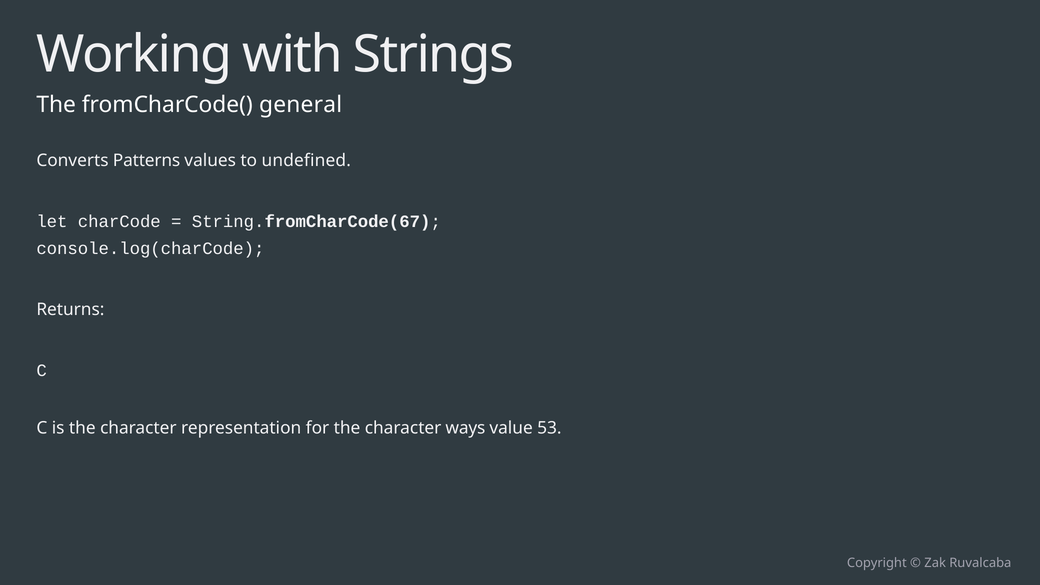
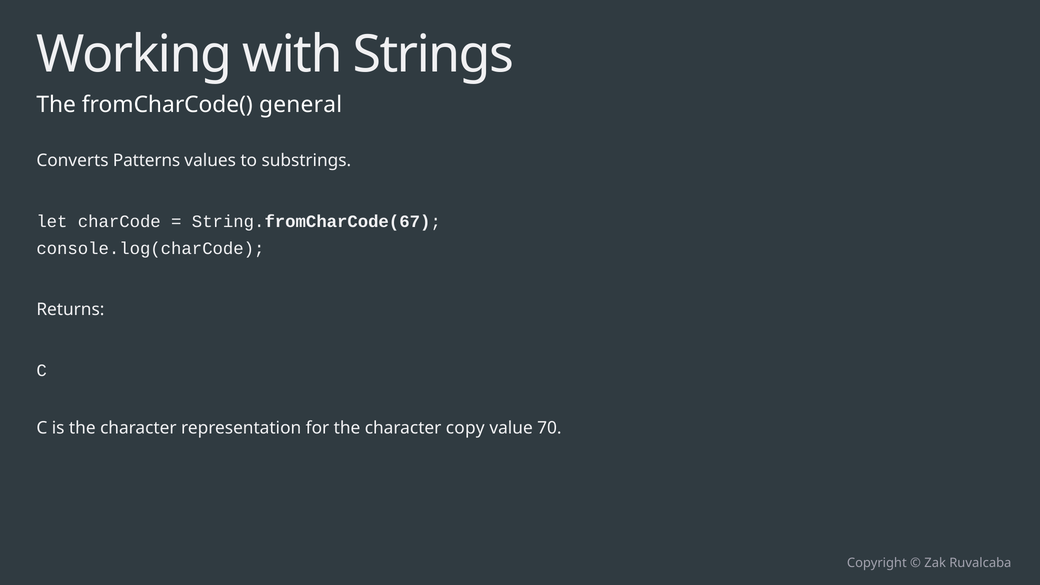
undefined: undefined -> substrings (306, 161)
ways: ways -> copy (465, 428)
53: 53 -> 70 (549, 428)
